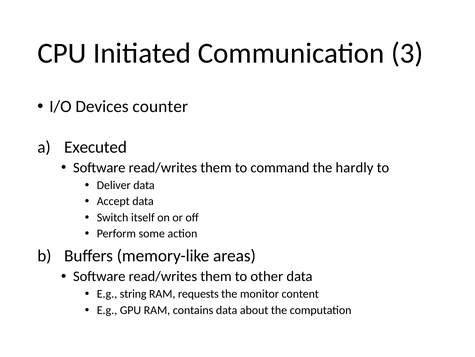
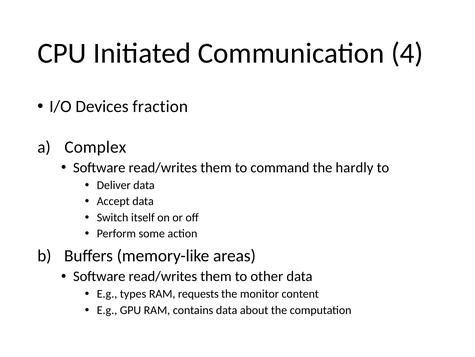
3: 3 -> 4 (407, 53)
counter: counter -> fraction (160, 106)
Executed: Executed -> Complex (95, 147)
string: string -> types (133, 293)
